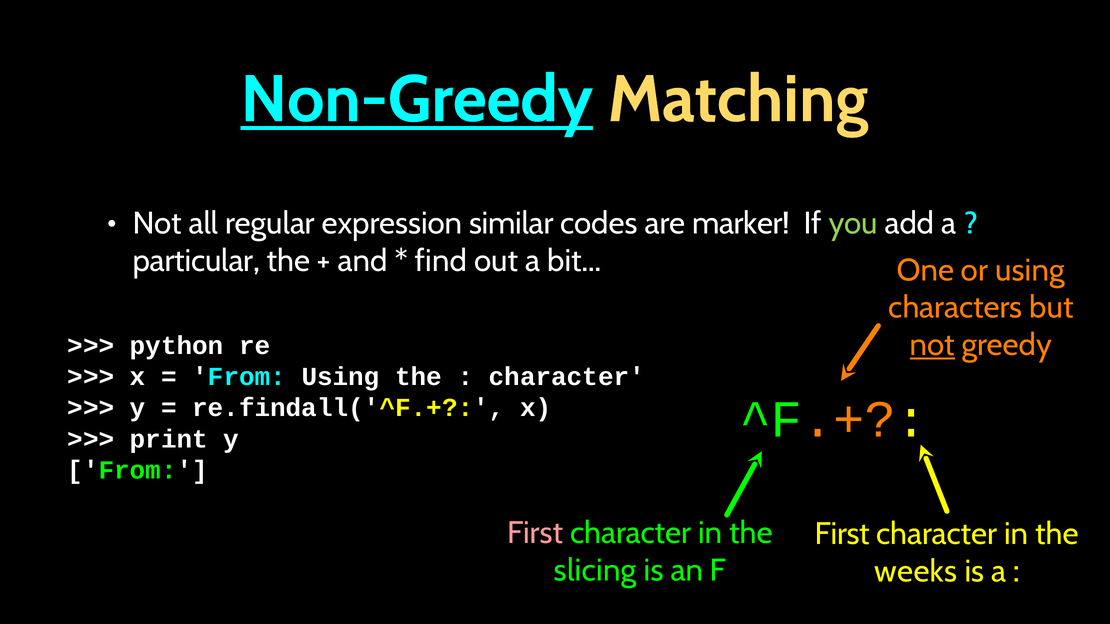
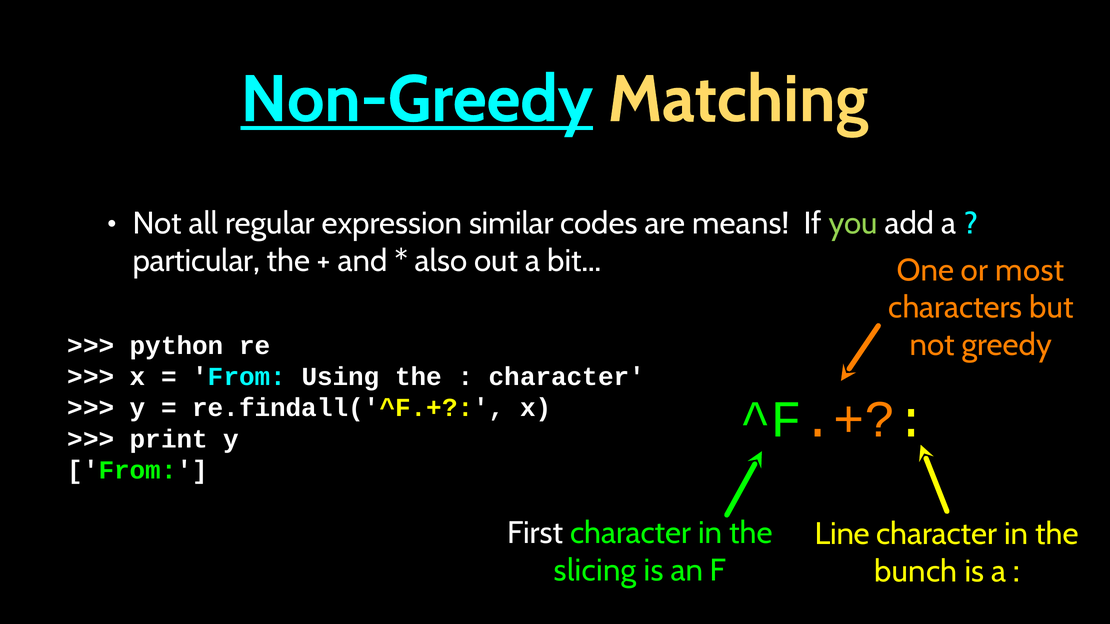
marker: marker -> means (741, 224)
find: find -> also (441, 261)
or using: using -> most (1030, 270)
not underline: present -> none (932, 345)
First colour: pink -> white (535, 533)
First: First -> Line (842, 534)
weeks: weeks -> bunch (916, 572)
